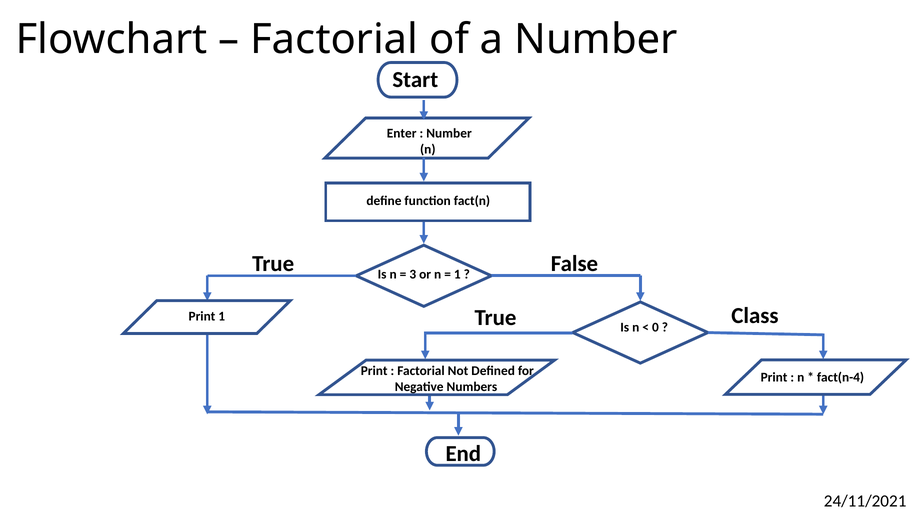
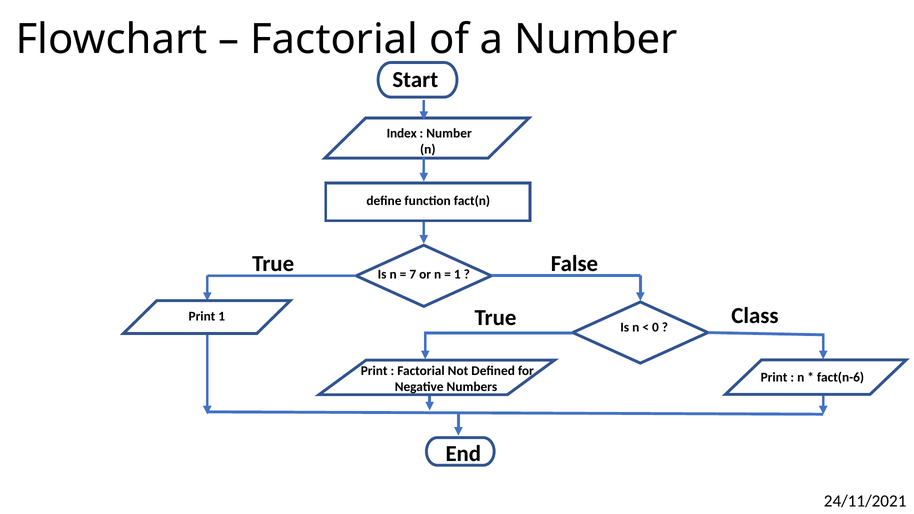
Enter: Enter -> Index (402, 133)
3: 3 -> 7 (413, 275)
fact(n-4: fact(n-4 -> fact(n-6 (841, 378)
